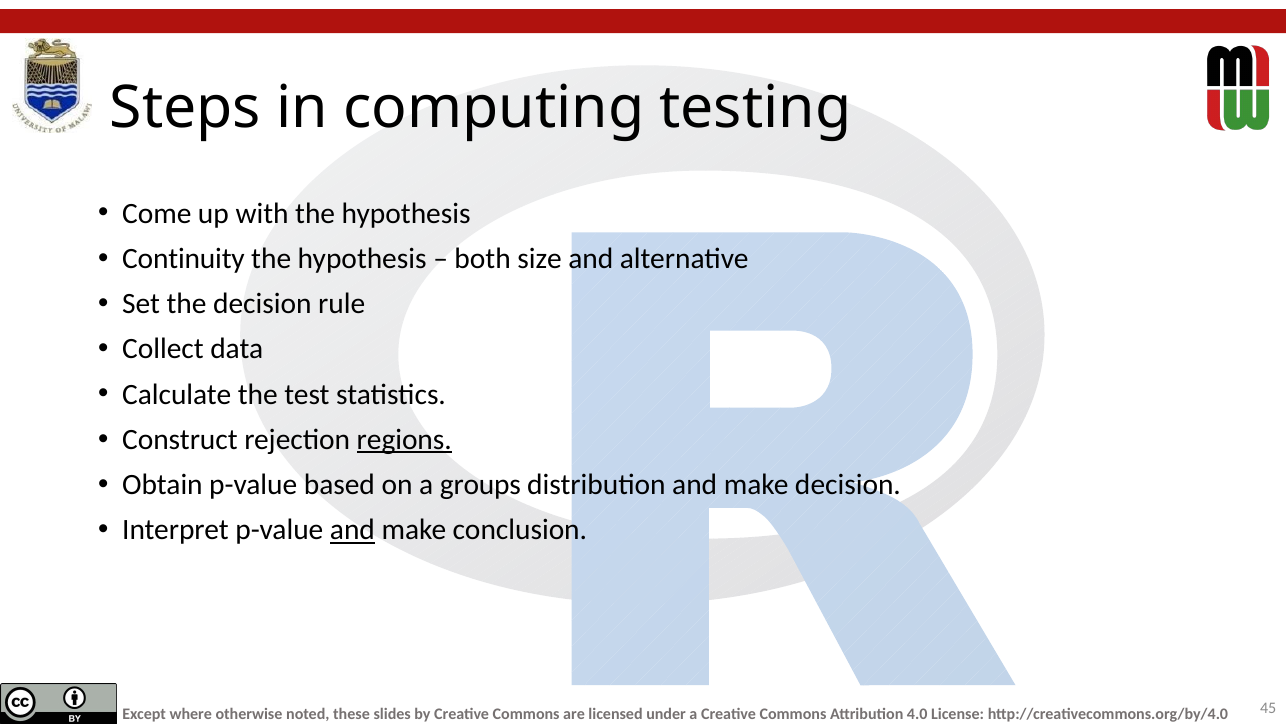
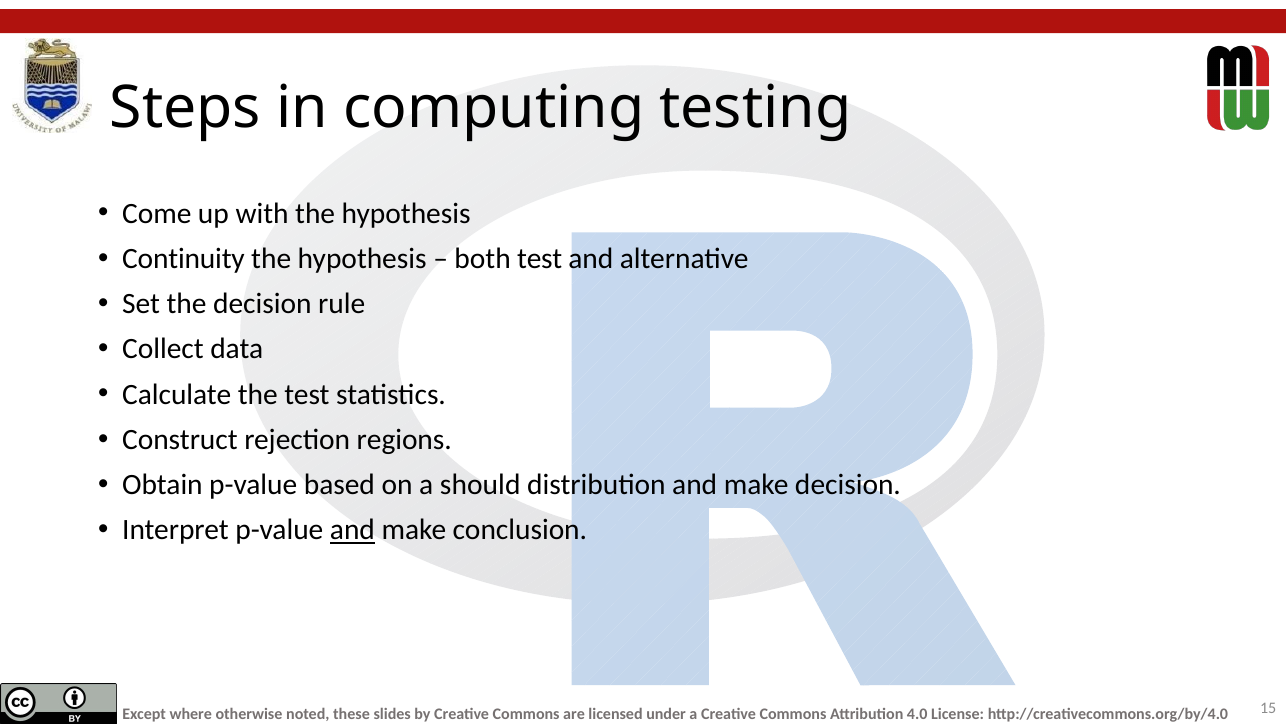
both size: size -> test (540, 258)
regions underline: present -> none (404, 439)
groups: groups -> should (480, 484)
45: 45 -> 15 (1268, 708)
